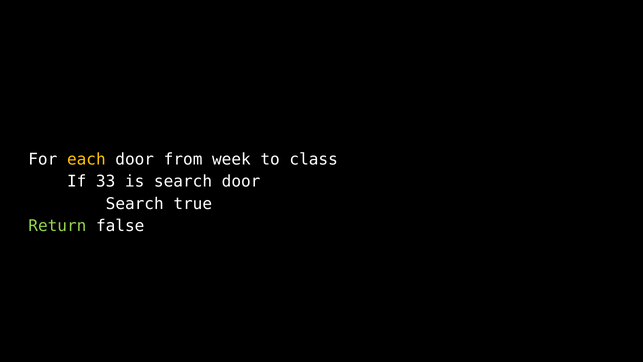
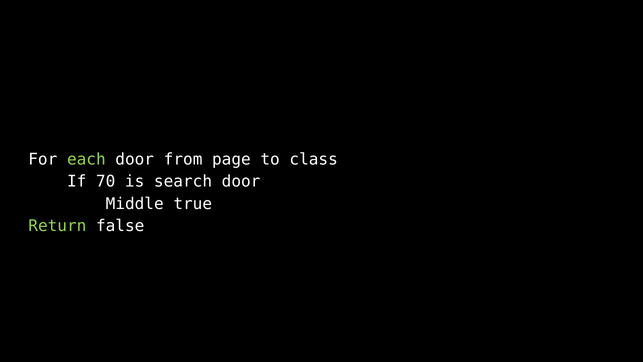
each colour: yellow -> light green (86, 159)
week: week -> page (231, 159)
33: 33 -> 70 (106, 182)
Search: Search -> Middle (135, 204)
